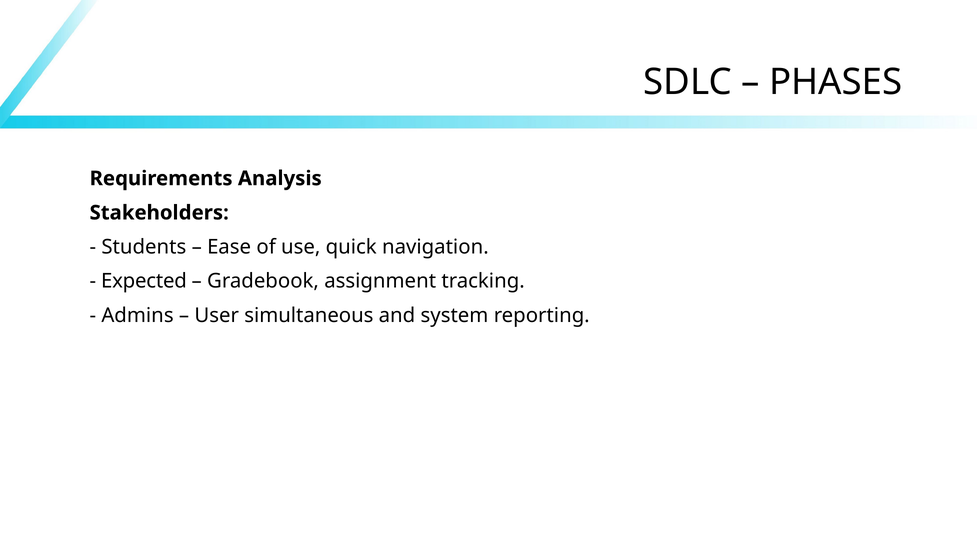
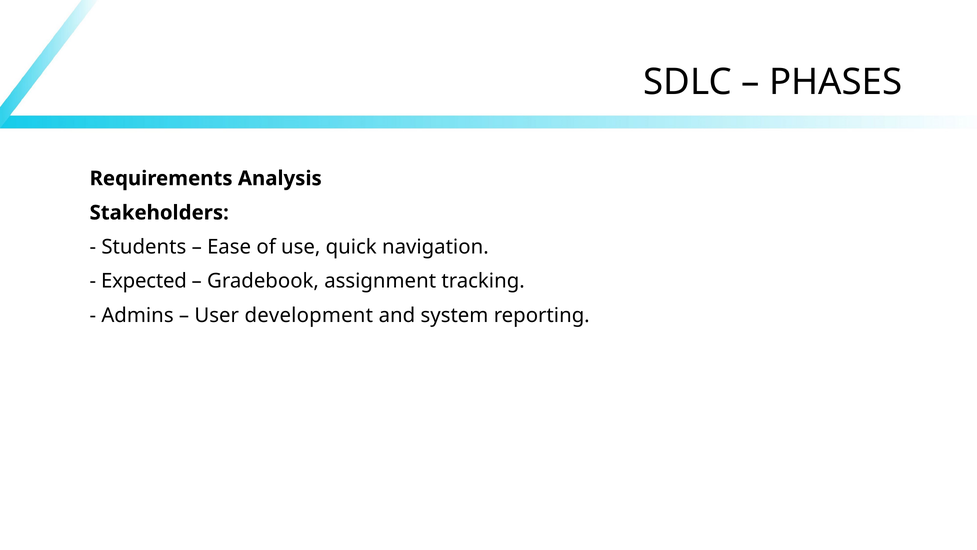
simultaneous: simultaneous -> development (309, 315)
